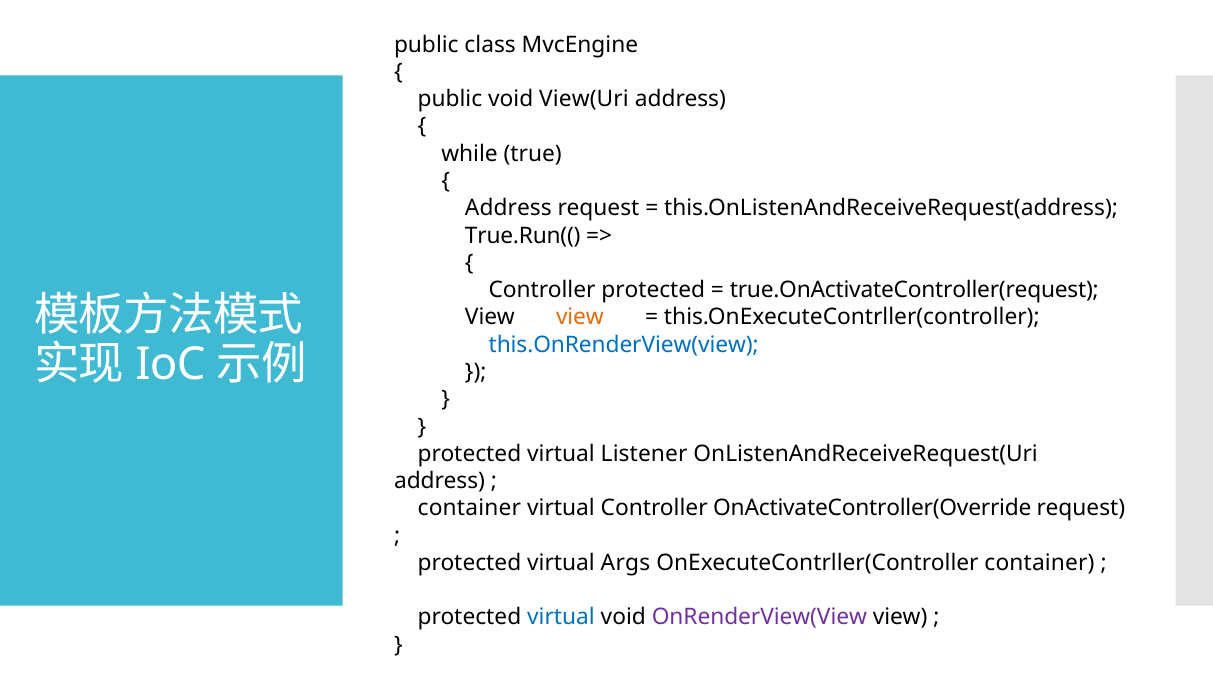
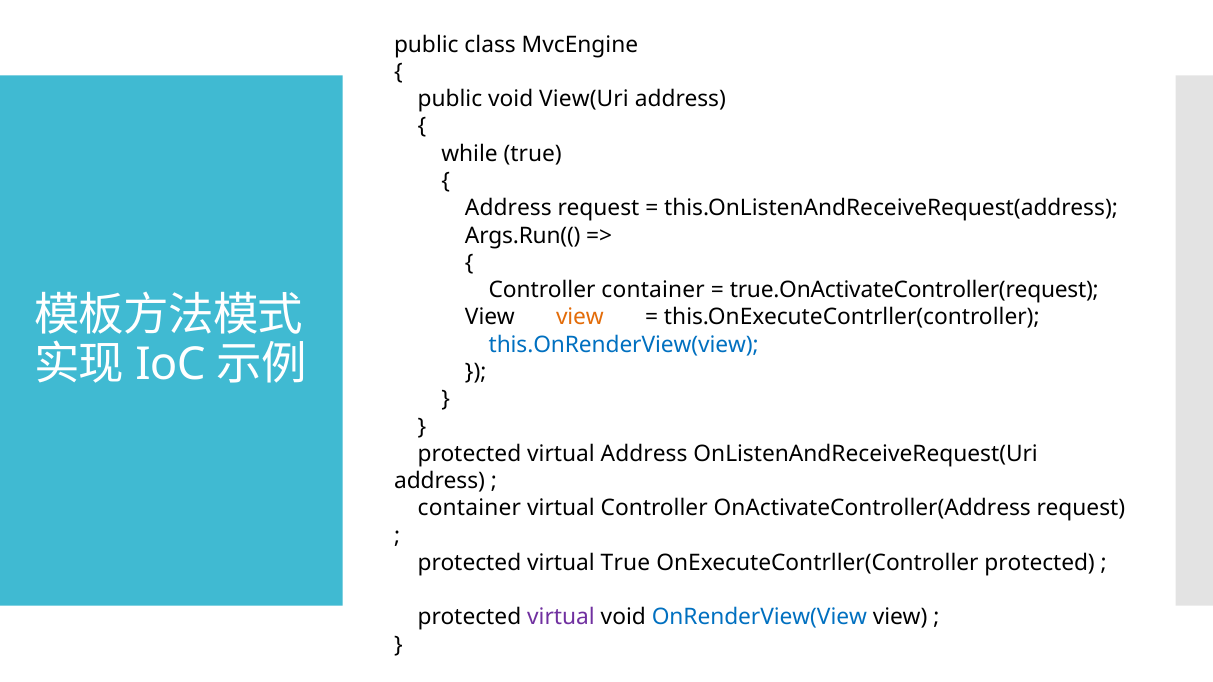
True.Run((: True.Run(( -> Args.Run(( (523, 236)
Controller protected: protected -> container (653, 290)
virtual Listener: Listener -> Address (644, 454)
OnActivateController(Override: OnActivateController(Override -> OnActivateController(Address (872, 509)
virtual Args: Args -> True (626, 563)
OnExecuteContrller(Controller container: container -> protected (1040, 563)
virtual colour: blue -> purple (561, 618)
OnRenderView(View colour: purple -> blue (759, 618)
